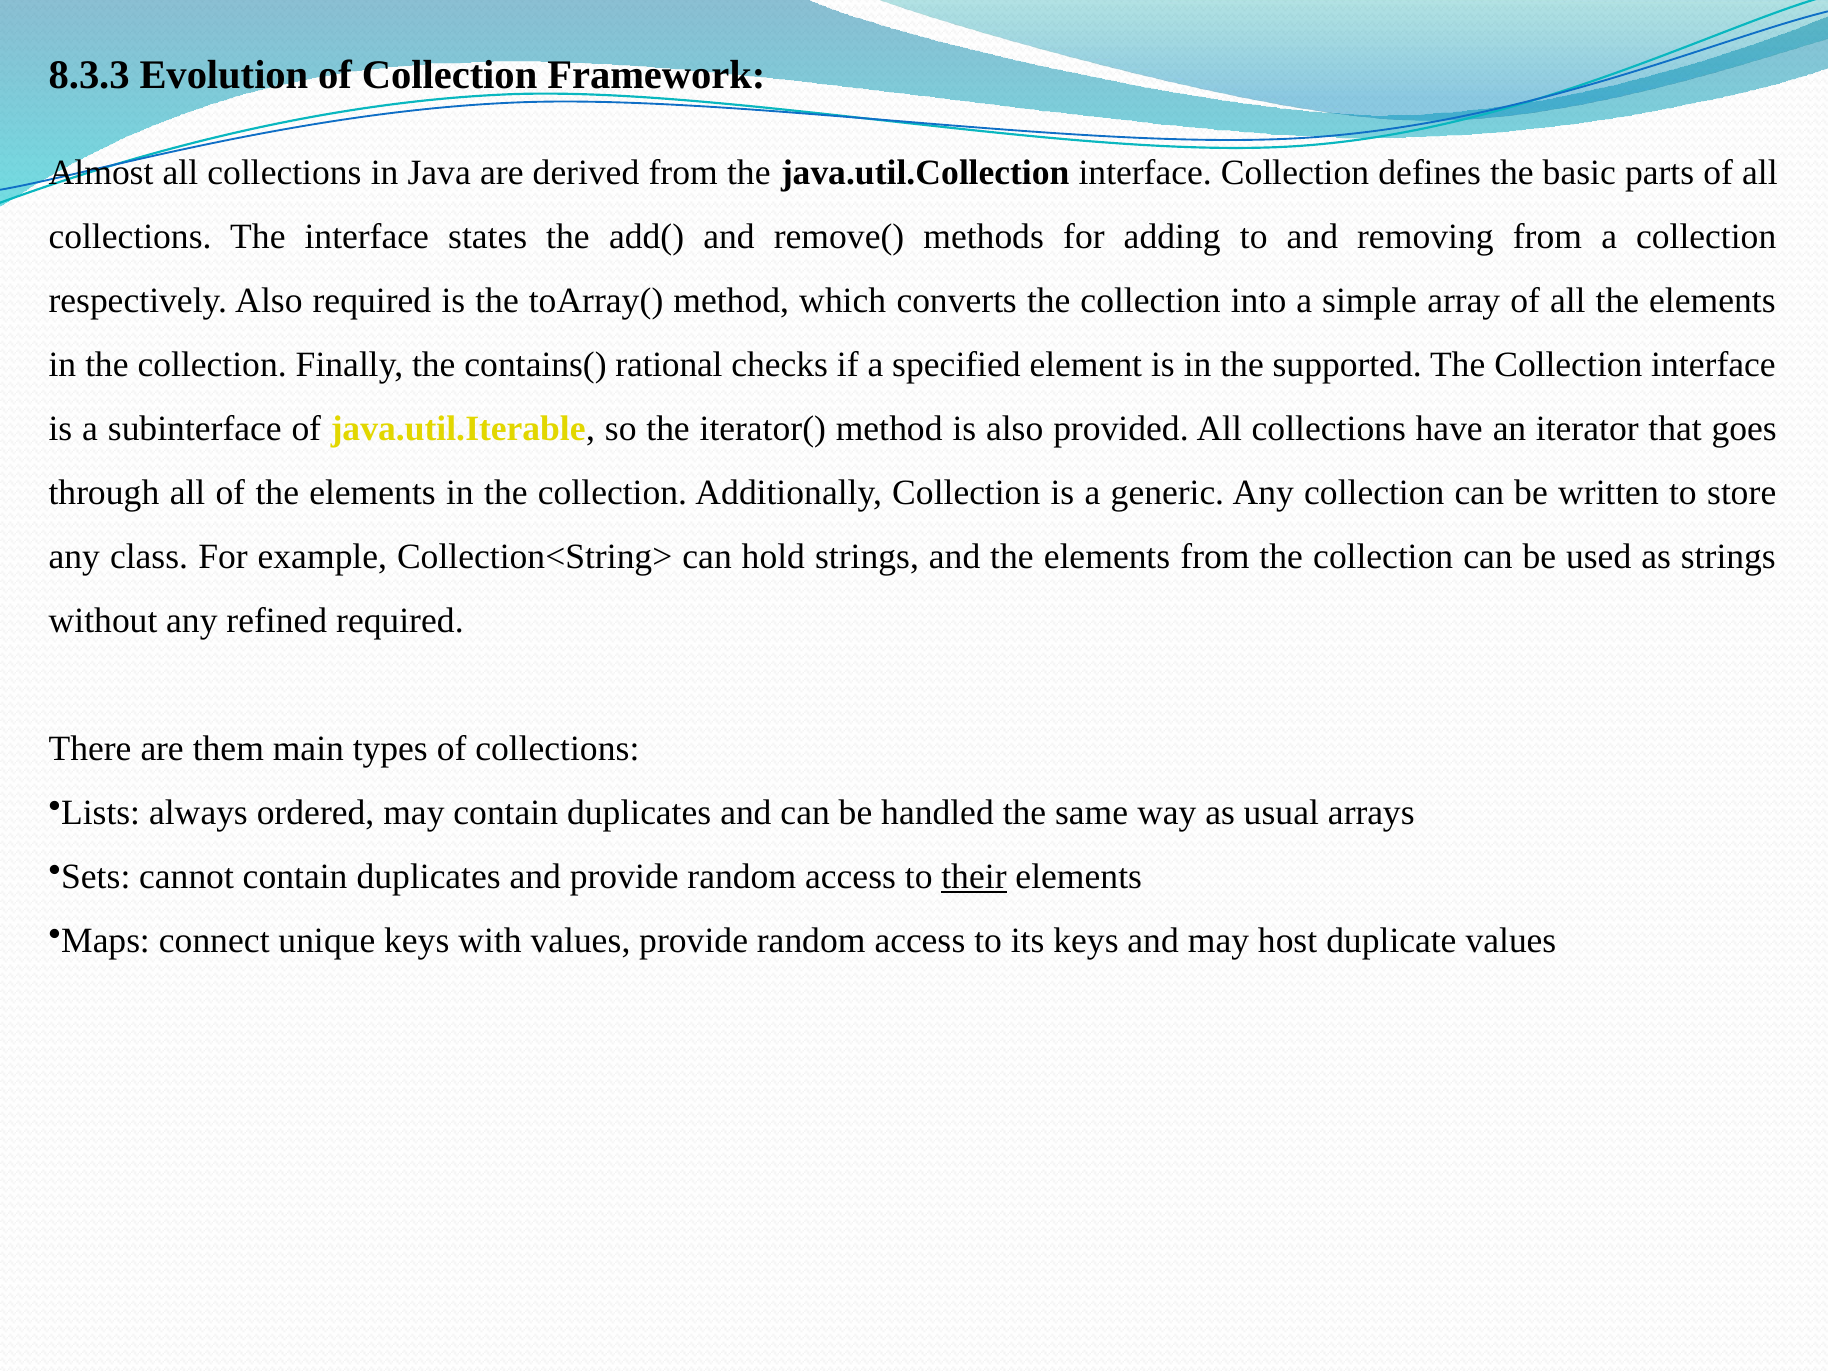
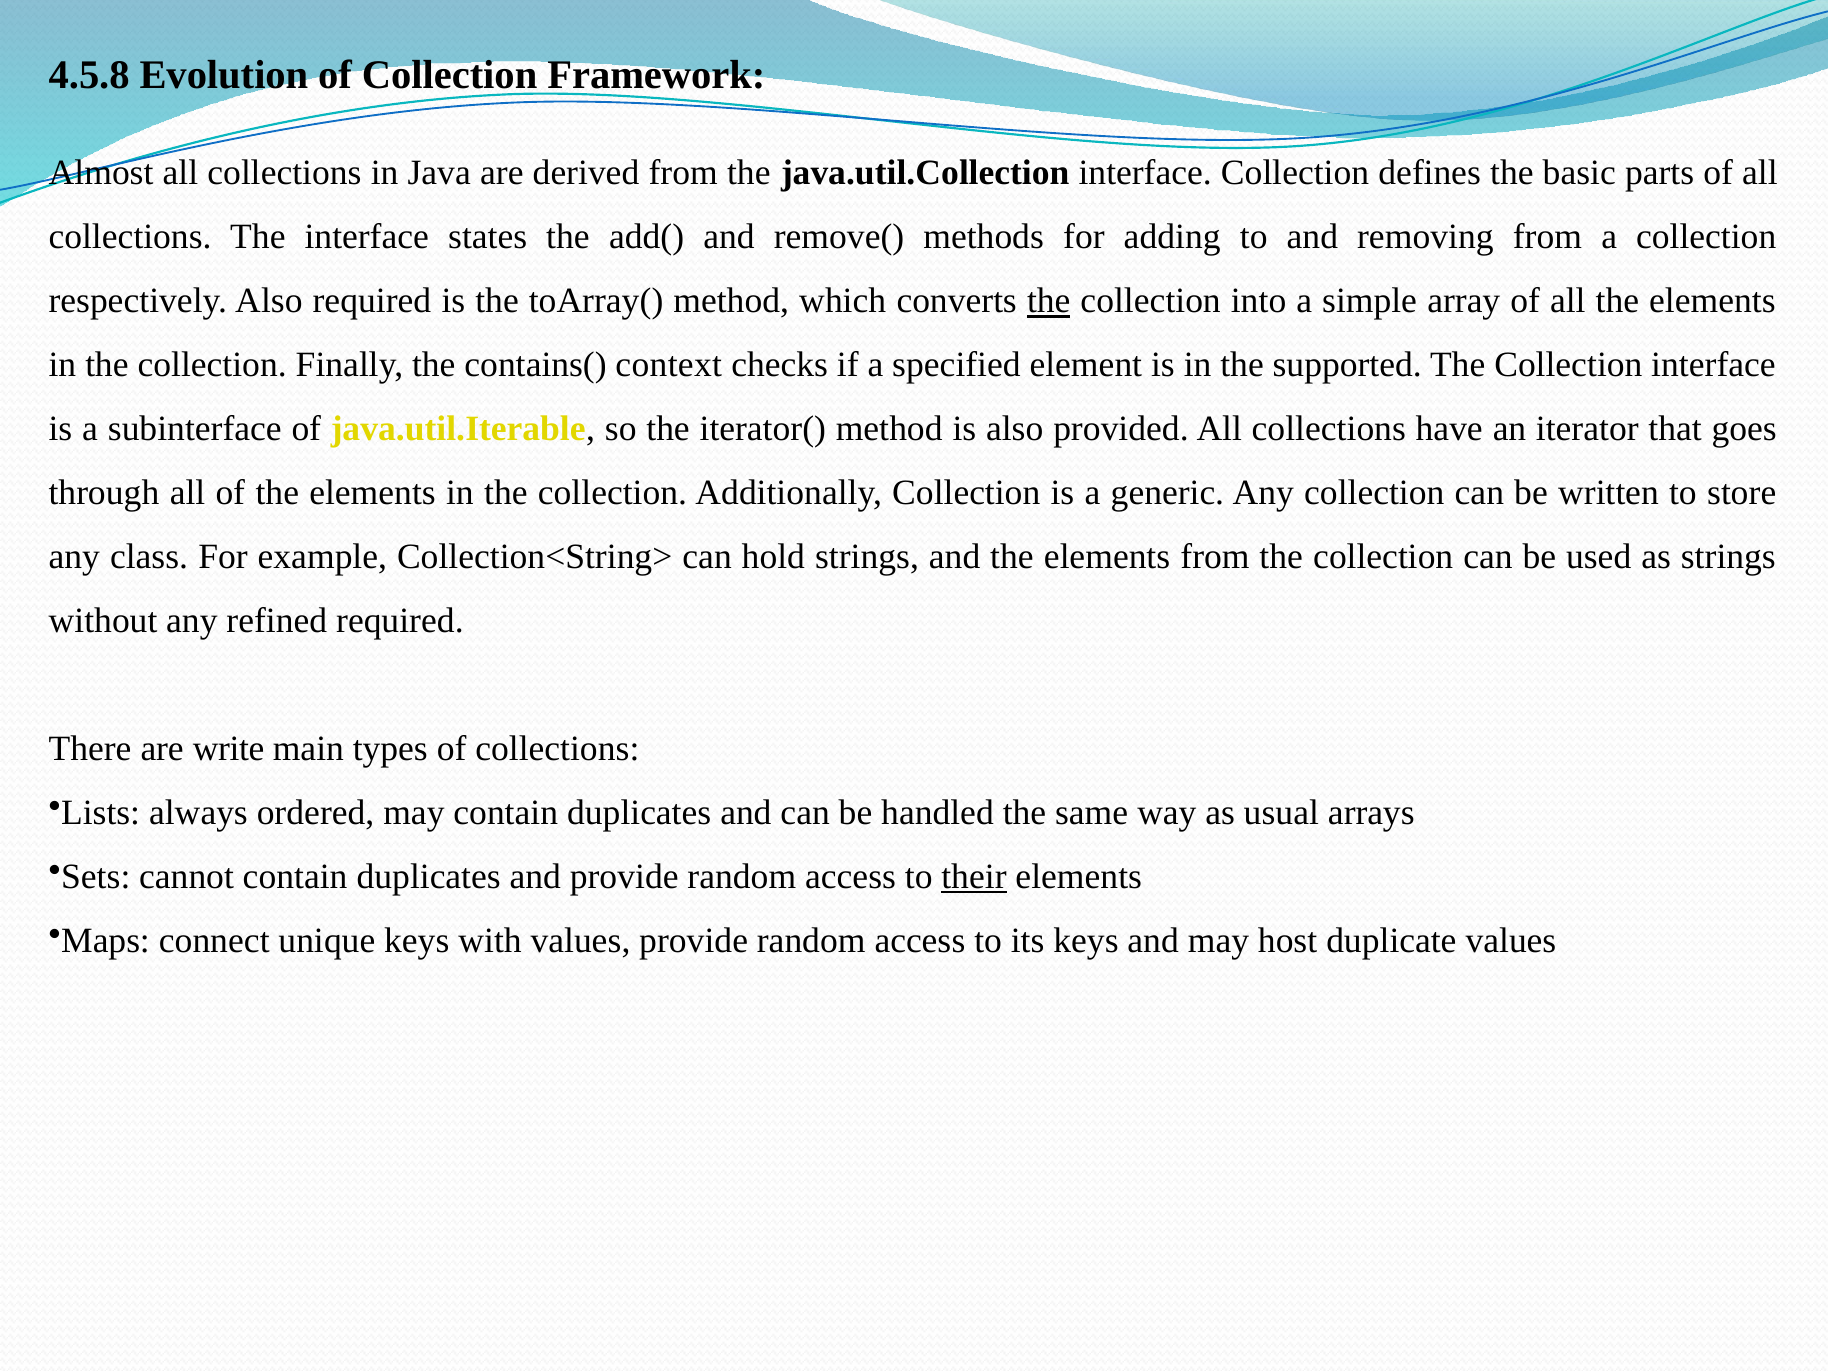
8.3.3: 8.3.3 -> 4.5.8 (89, 75)
the underline: none -> present (1049, 301)
rational: rational -> context (669, 365)
them: them -> write (229, 749)
